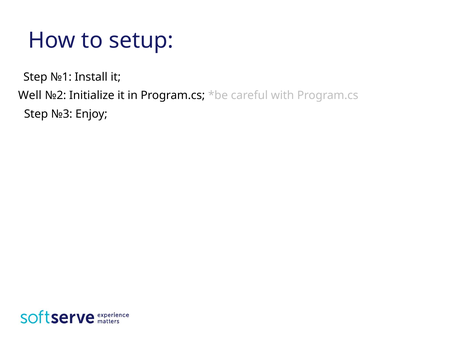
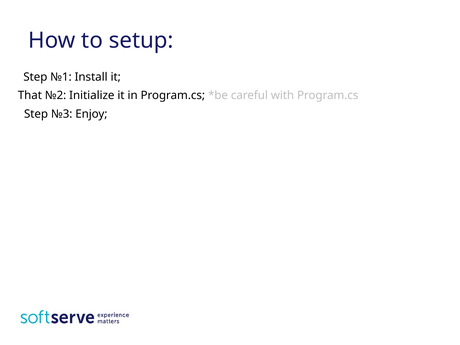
Well: Well -> That (30, 95)
